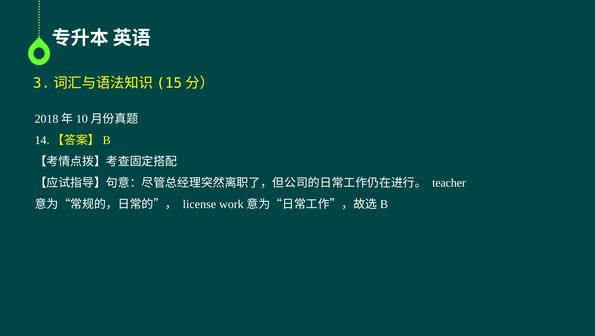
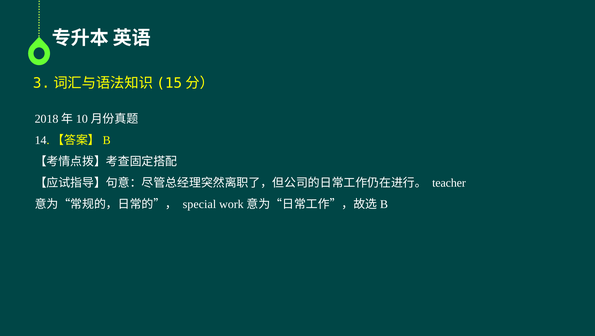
license: license -> special (199, 204)
